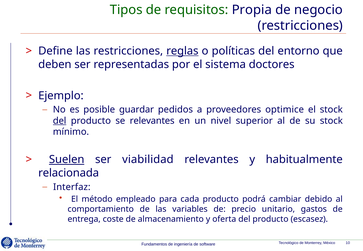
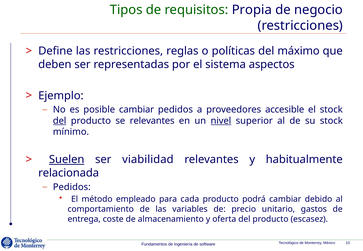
reglas underline: present -> none (182, 51)
entorno: entorno -> máximo (299, 51)
doctores: doctores -> aspectos (272, 64)
posible guardar: guardar -> cambiar (137, 110)
optimice: optimice -> accesible (285, 110)
nivel underline: none -> present (221, 121)
Interfaz: Interfaz -> Pedidos (72, 187)
